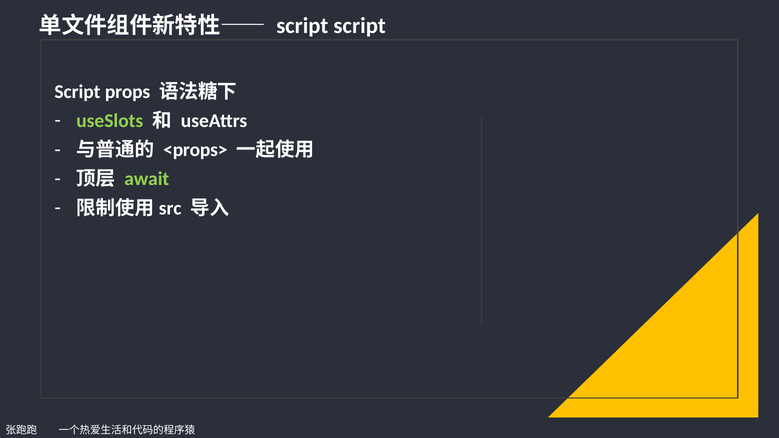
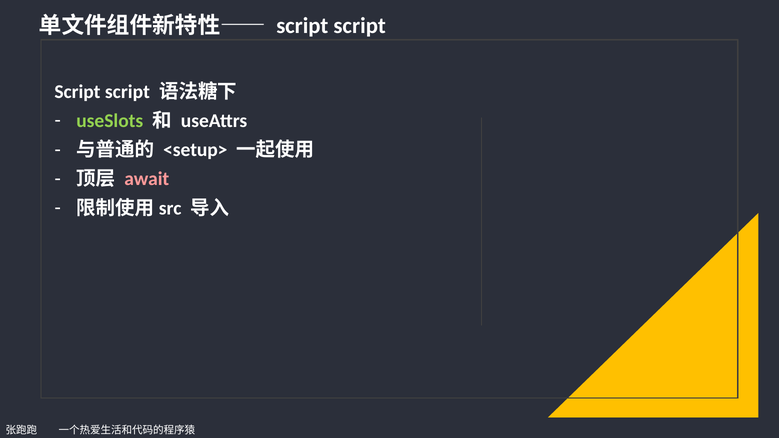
props: props -> script (127, 92)
<props>: <props> -> <setup> (195, 150)
await colour: light green -> pink (147, 179)
